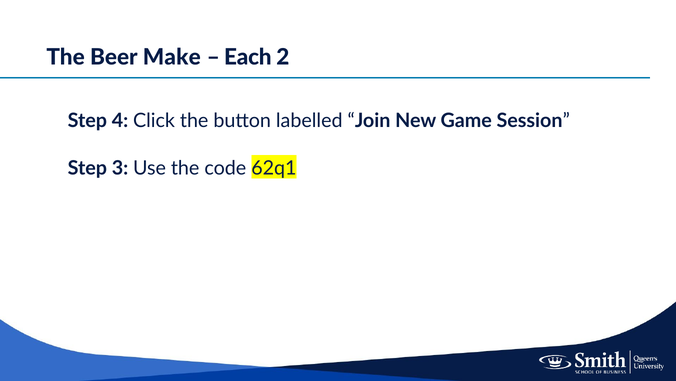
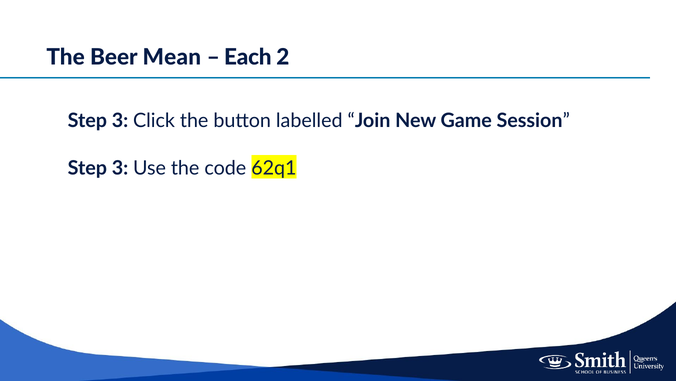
Make: Make -> Mean (172, 57)
4: 4 -> 3 (120, 120)
